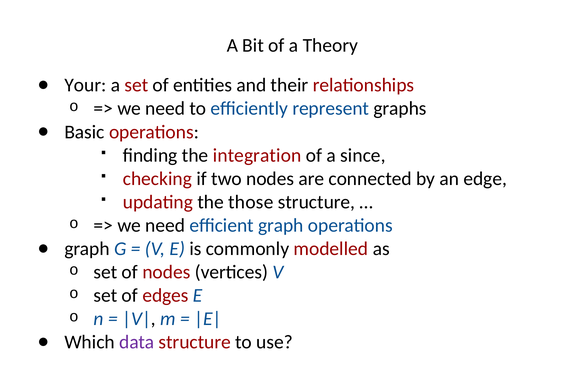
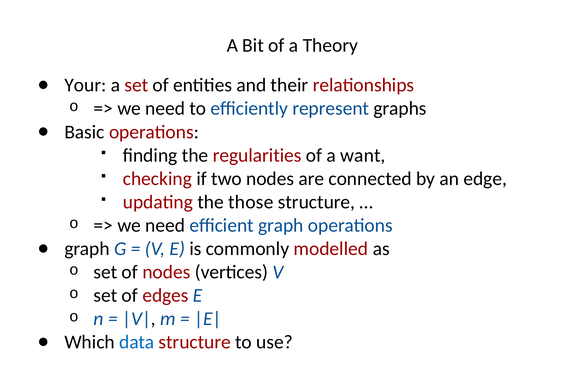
integration: integration -> regularities (257, 156)
since: since -> want (363, 156)
data colour: purple -> blue (137, 343)
